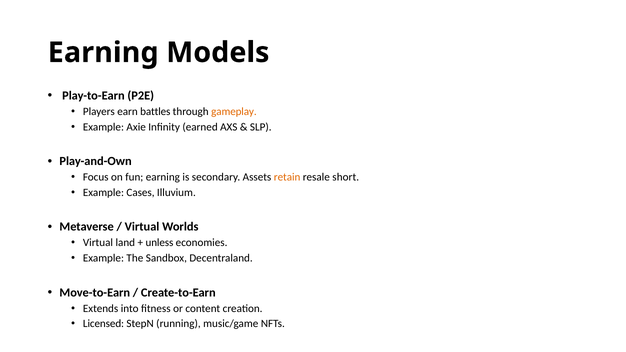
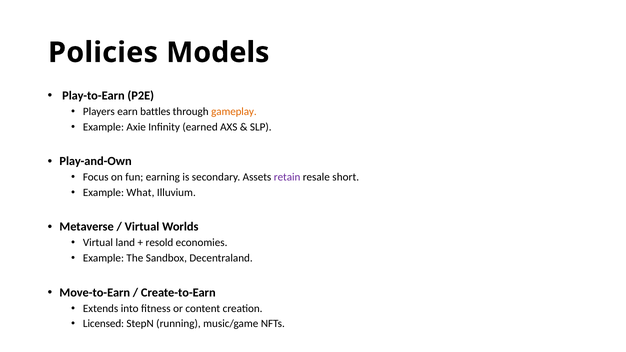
Earning: Earning -> Policies (103, 53)
retain colour: orange -> purple (287, 177)
Cases: Cases -> What (140, 193)
unless: unless -> resold (159, 243)
